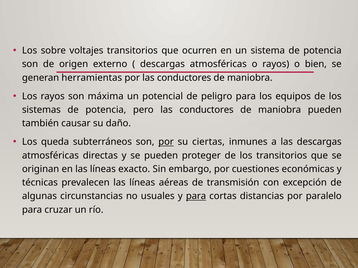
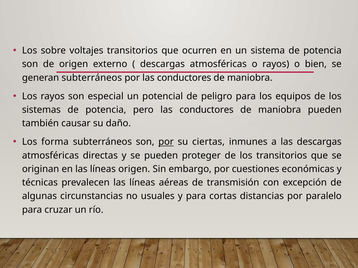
generan herramientas: herramientas -> subterráneos (92, 78)
máxima: máxima -> especial (106, 96)
queda: queda -> forma (55, 142)
líneas exacto: exacto -> origen (134, 169)
para underline: present -> none (196, 196)
